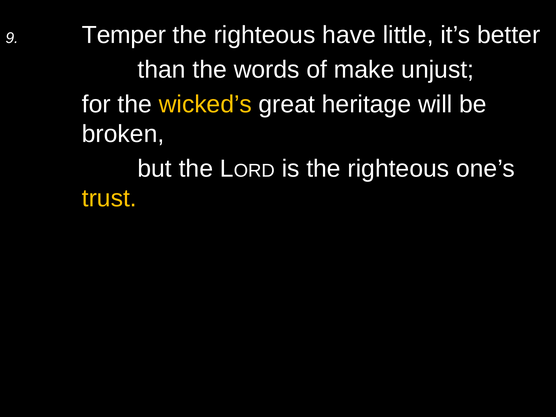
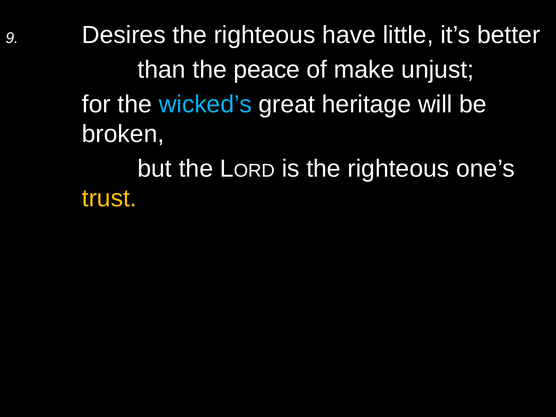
Temper: Temper -> Desires (124, 35)
words: words -> peace (267, 70)
wicked’s colour: yellow -> light blue (205, 104)
